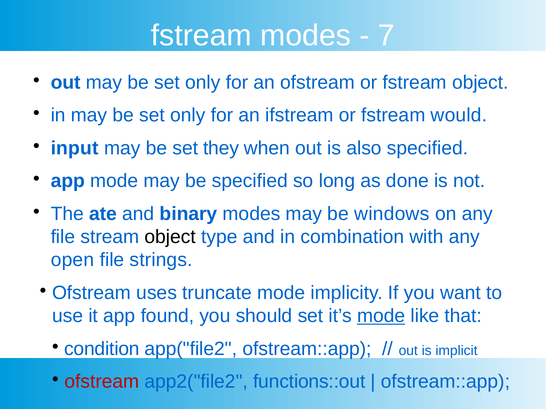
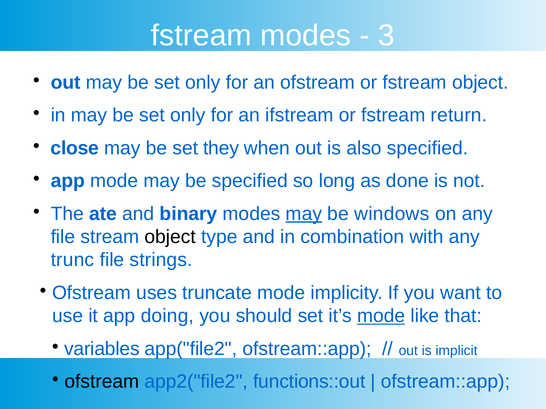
7: 7 -> 3 (386, 36)
would: would -> return (459, 115)
input: input -> close (75, 148)
may underline: none -> present (304, 214)
open: open -> trunc (72, 260)
found: found -> doing (167, 316)
condition: condition -> variables (102, 349)
ofstream colour: red -> black (102, 382)
